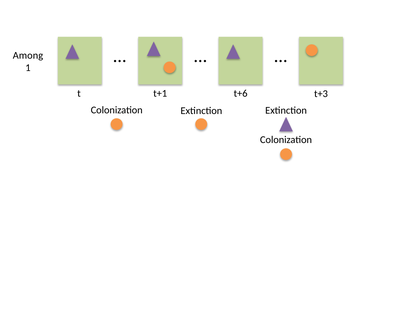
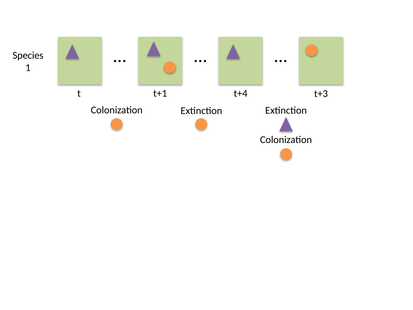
Among: Among -> Species (28, 55)
t+6: t+6 -> t+4 (241, 93)
